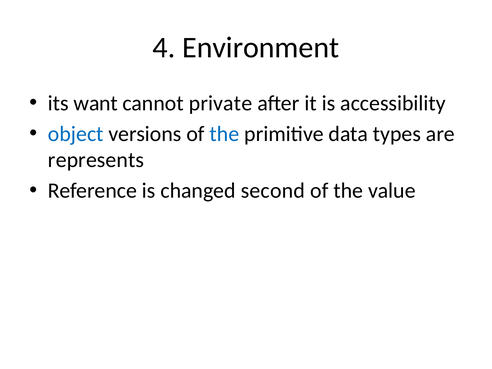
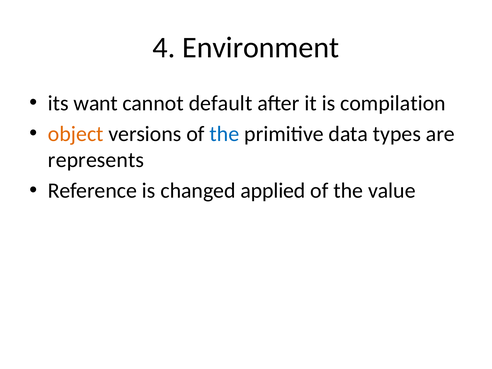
private: private -> default (221, 103)
accessibility: accessibility -> compilation (393, 103)
object colour: blue -> orange (76, 134)
second: second -> applied (273, 191)
